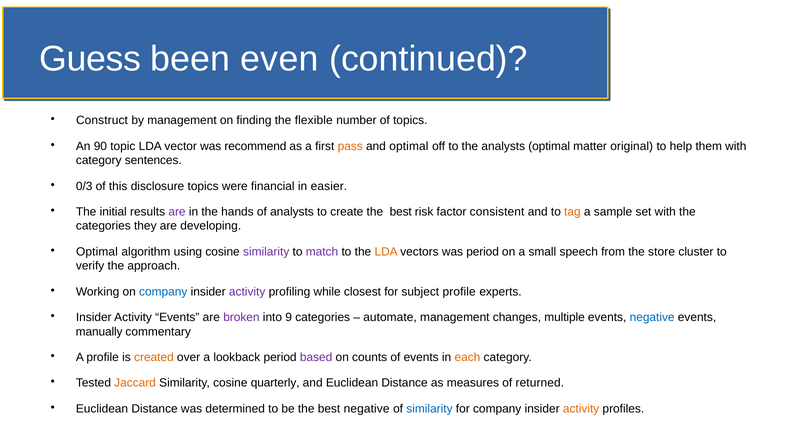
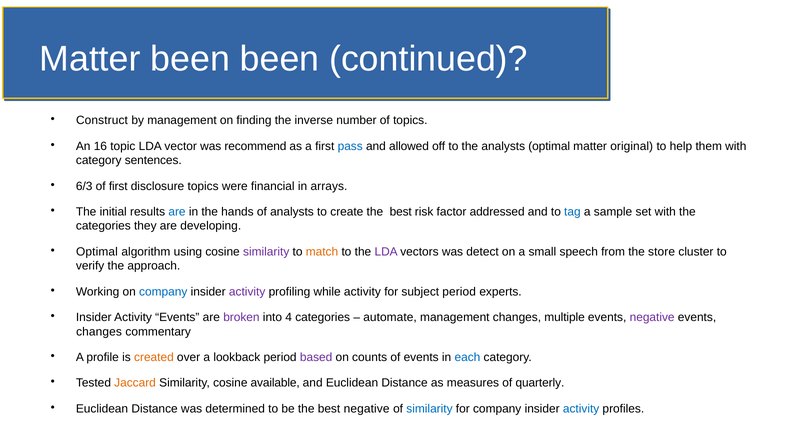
Guess: Guess -> Matter (90, 59)
been even: even -> been (280, 59)
flexible: flexible -> inverse (314, 121)
90: 90 -> 16 (100, 146)
pass colour: orange -> blue (350, 146)
and optimal: optimal -> allowed (409, 146)
0/3: 0/3 -> 6/3 (84, 186)
of this: this -> first (118, 186)
easier: easier -> arrays (329, 186)
are colour: purple -> blue (177, 212)
consistent: consistent -> addressed (497, 212)
tag colour: orange -> blue (572, 212)
match colour: purple -> orange (322, 252)
LDA colour: orange -> purple (386, 252)
was period: period -> detect (483, 252)
while closest: closest -> activity (362, 292)
subject profile: profile -> period (459, 292)
9: 9 -> 4 (289, 318)
negative colour: blue -> purple (652, 318)
manually: manually -> changes (99, 332)
each colour: orange -> blue (467, 358)
quarterly: quarterly -> available (275, 383)
returned: returned -> quarterly (540, 383)
activity colour: orange -> blue (581, 409)
